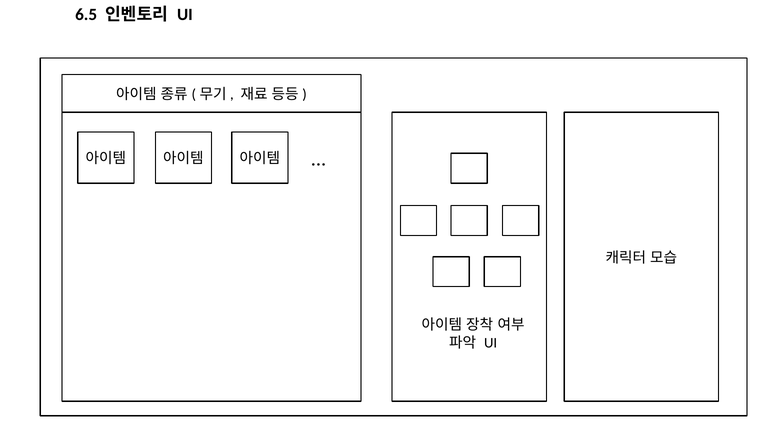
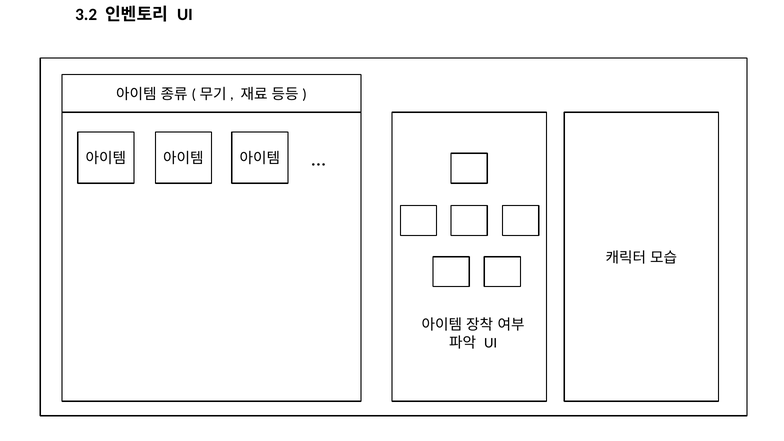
6.5: 6.5 -> 3.2 (86, 14)
